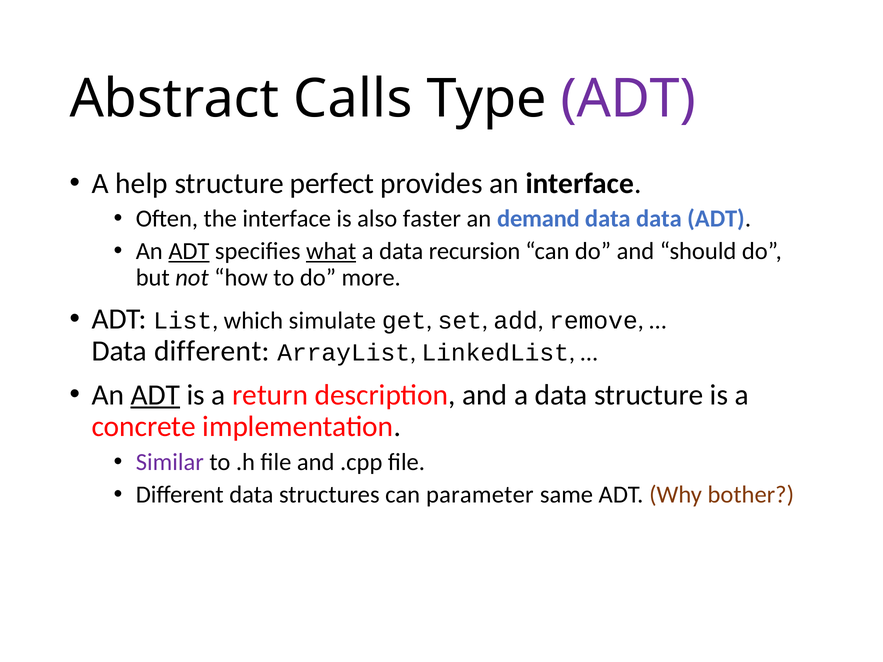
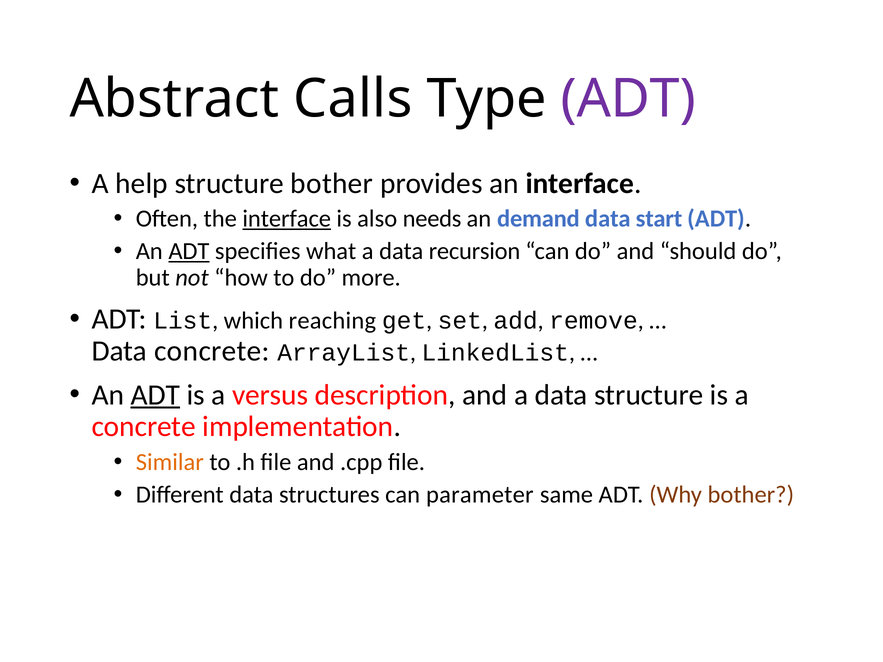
structure perfect: perfect -> bother (332, 183)
interface underline: none -> present (287, 219)
faster: faster -> needs (432, 219)
data data: data -> start (659, 219)
what underline: present -> none (331, 251)
simulate: simulate -> reaching (332, 321)
Data different: different -> concrete (212, 351)
return: return -> versus (270, 395)
Similar colour: purple -> orange (170, 462)
